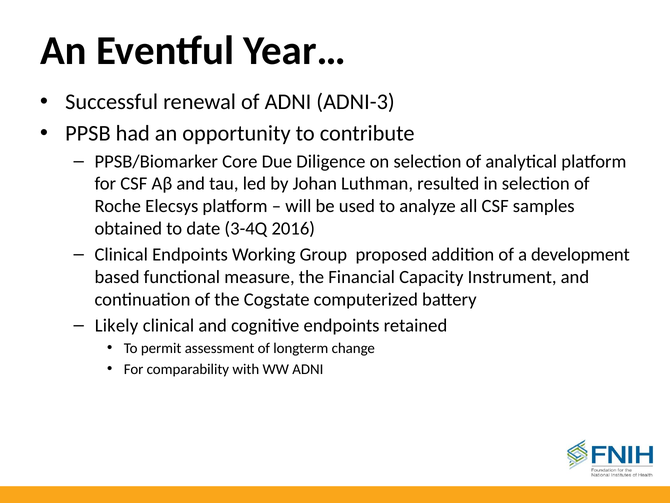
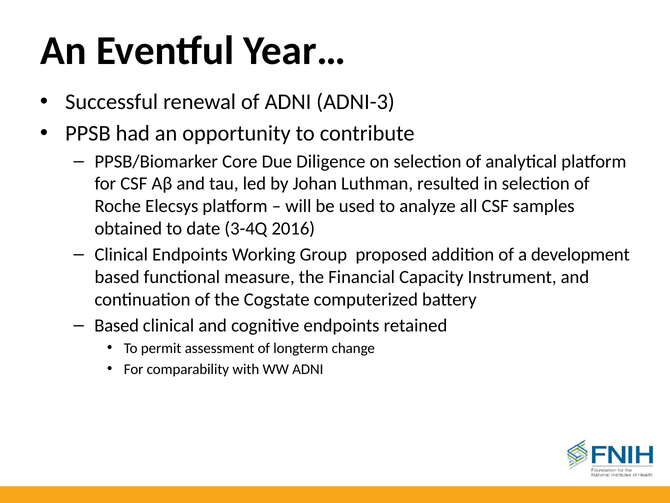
Likely: Likely -> Based (117, 325)
